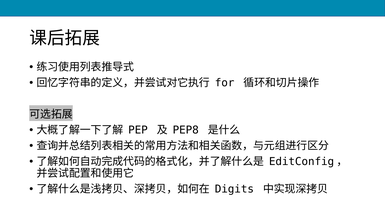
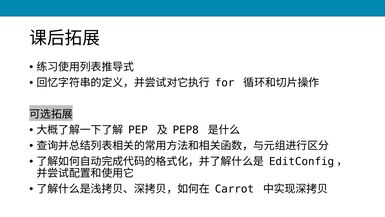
Digits: Digits -> Carrot (234, 189)
